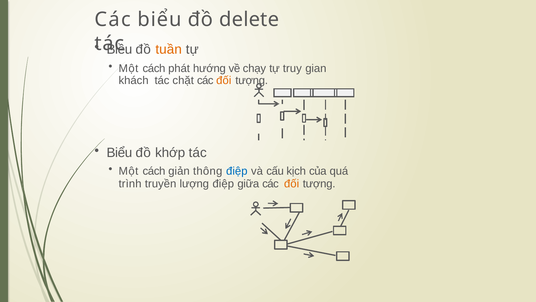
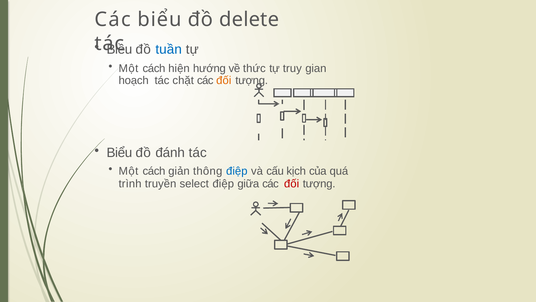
tuần colour: orange -> blue (169, 49)
phát: phát -> hiện (179, 68)
chạy: chạy -> thức (254, 68)
khách: khách -> hoạch (134, 80)
khớp: khớp -> đánh (170, 153)
lượng: lượng -> select (194, 183)
đối colour: orange -> red (292, 183)
